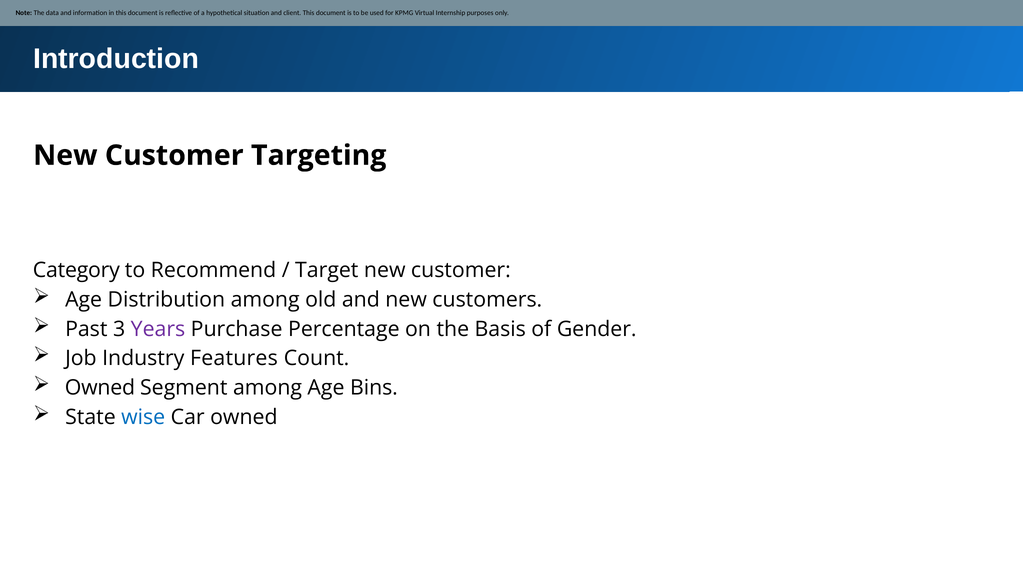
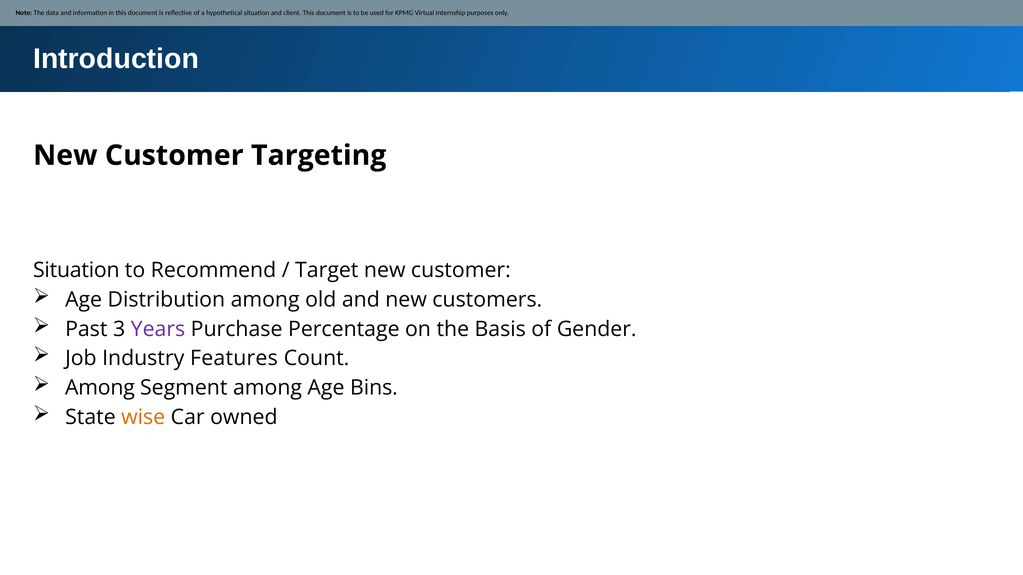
Category: Category -> Situation (76, 270)
Owned: Owned -> Among (100, 388)
wise colour: blue -> orange (143, 417)
